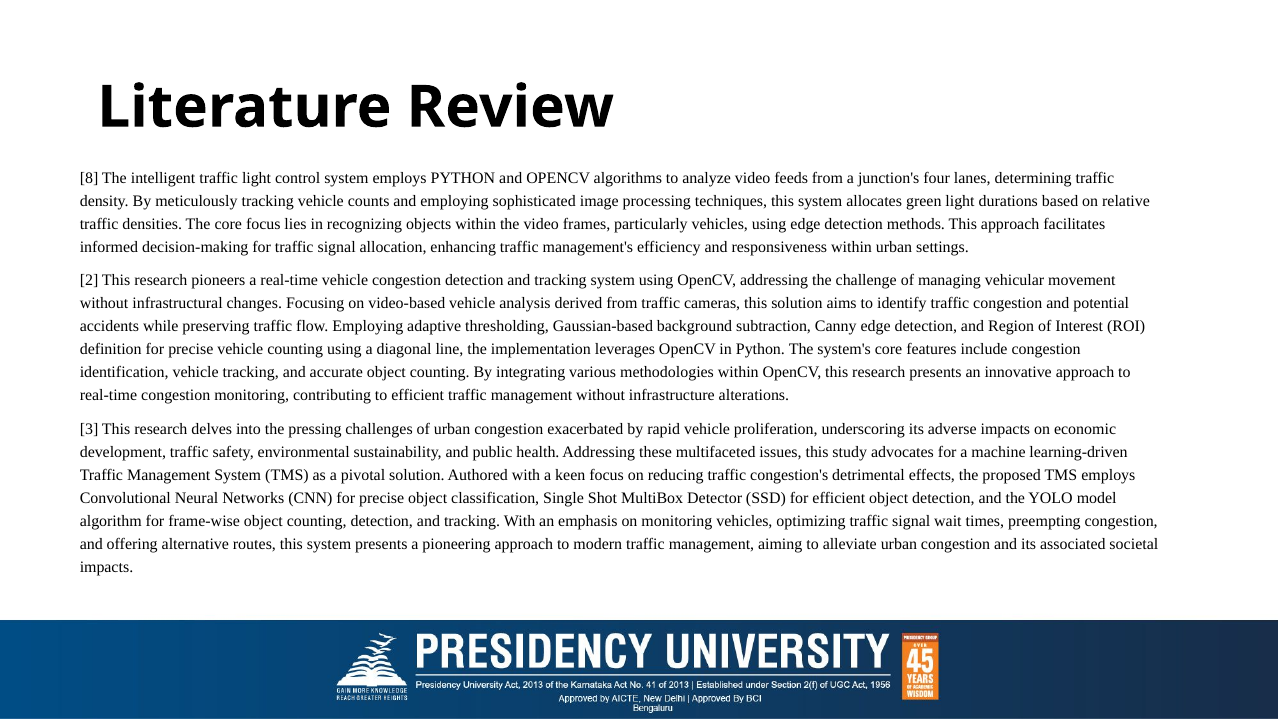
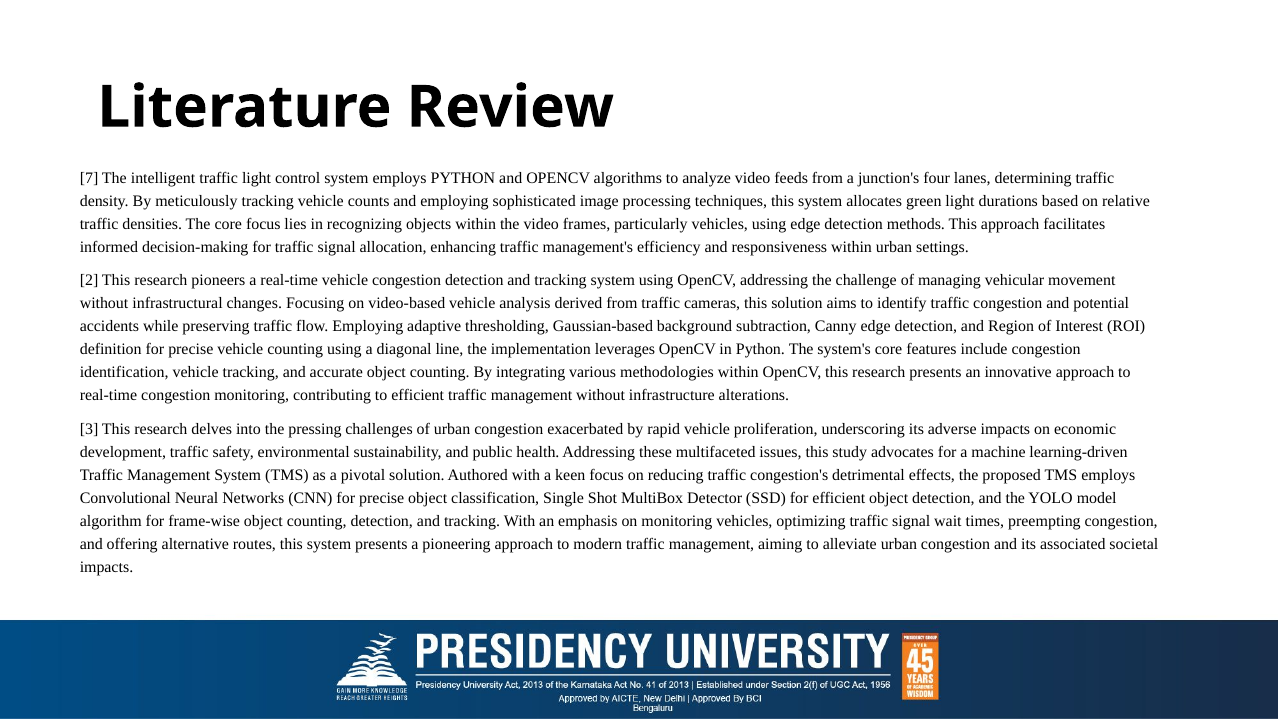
8: 8 -> 7 (89, 178)
